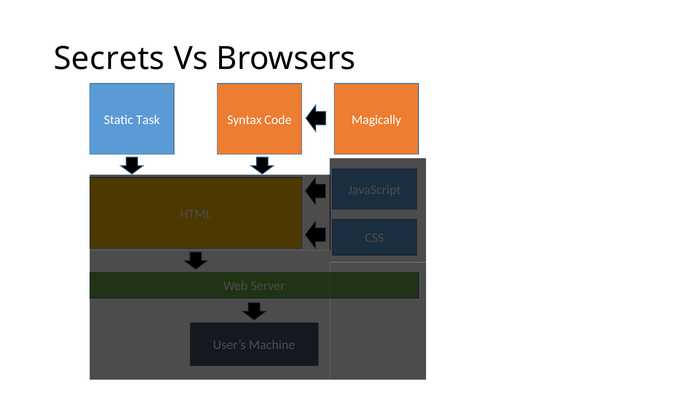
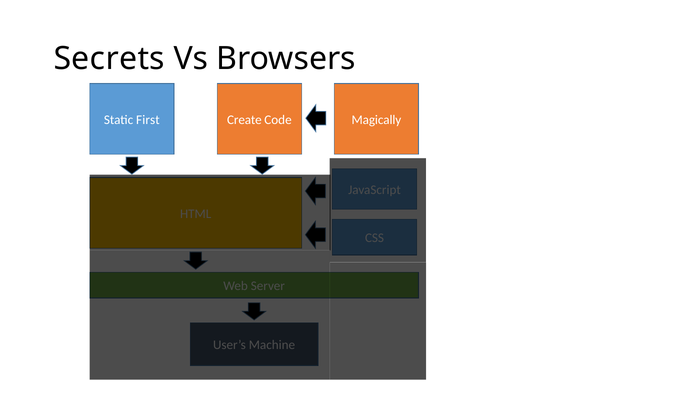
Task: Task -> First (148, 120)
Syntax: Syntax -> Create (244, 120)
